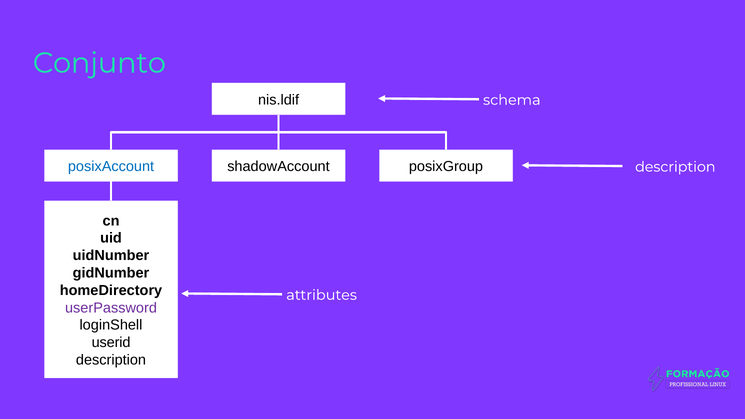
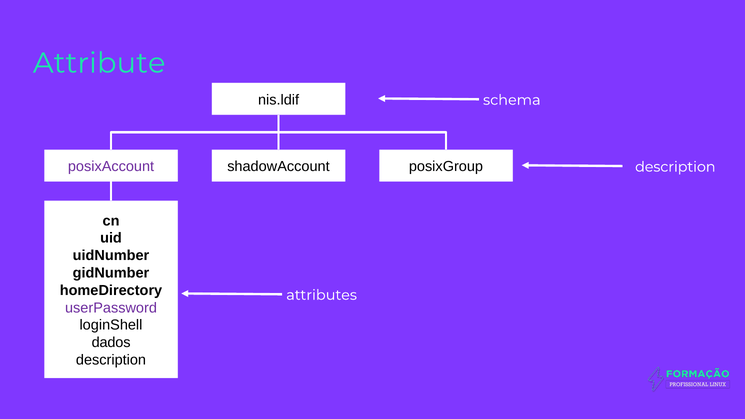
Conjunto: Conjunto -> Attribute (99, 63)
posixAccount colour: blue -> purple (111, 167)
userid: userid -> dados (111, 343)
